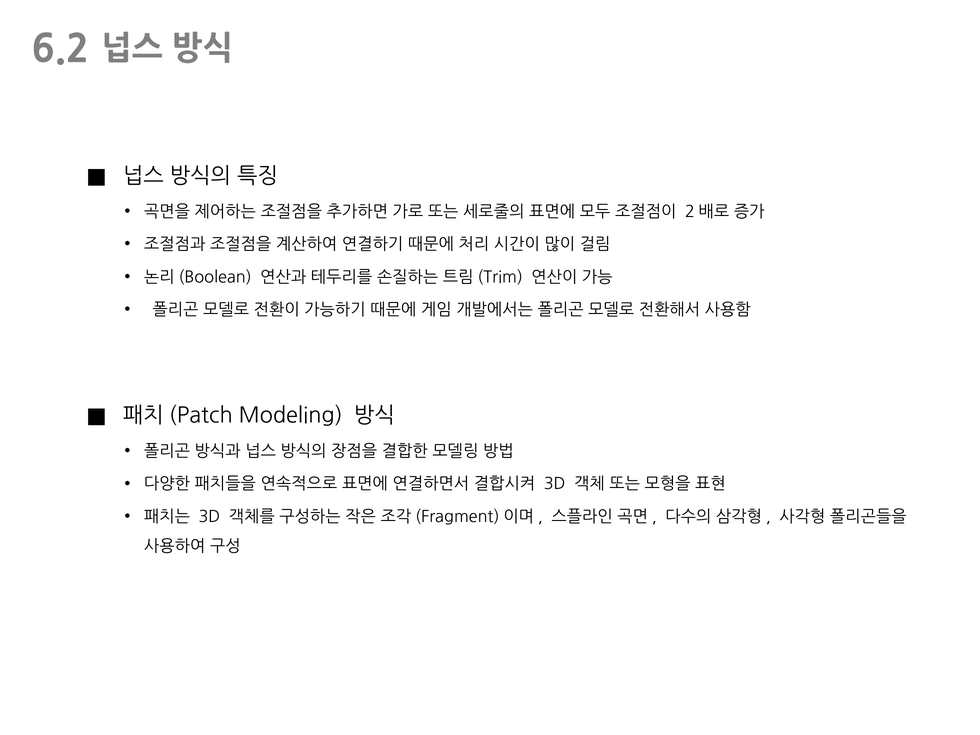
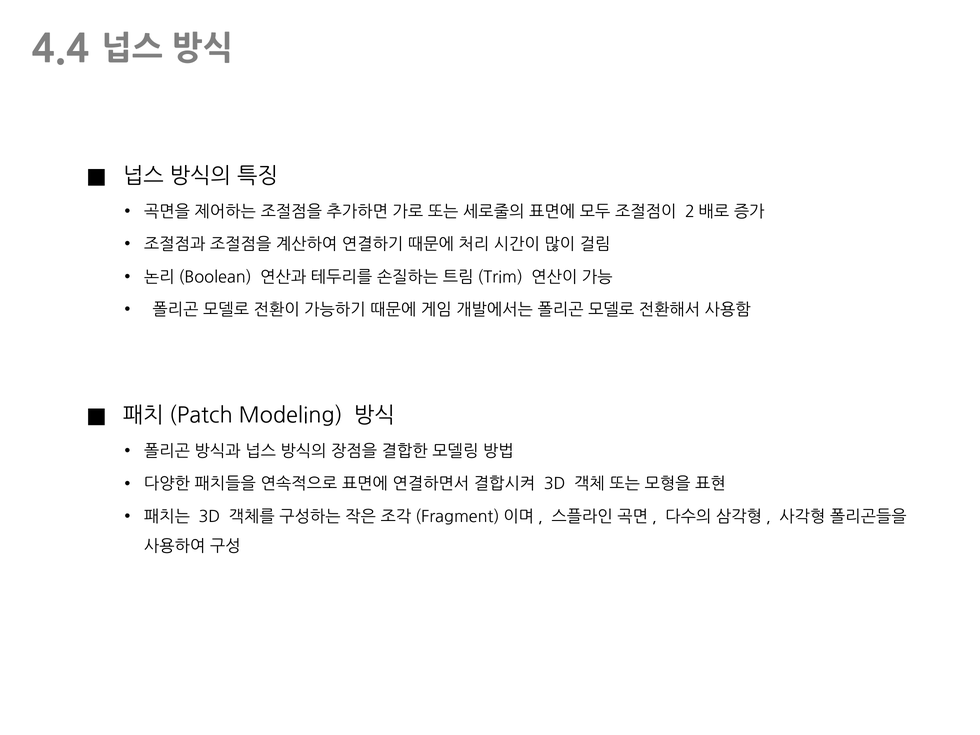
6.2: 6.2 -> 4.4 (61, 50)
